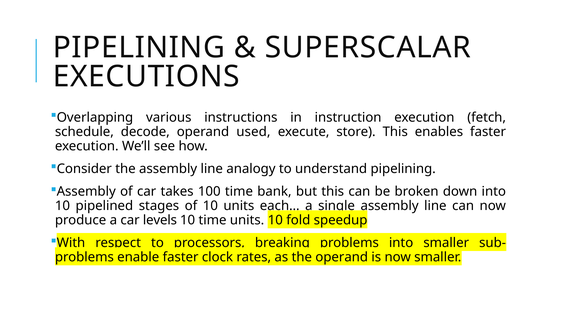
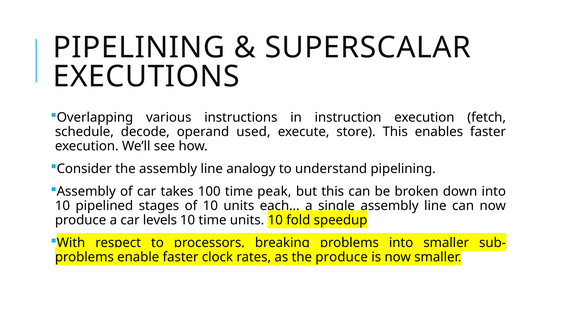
bank: bank -> peak (274, 191)
the operand: operand -> produce (342, 257)
